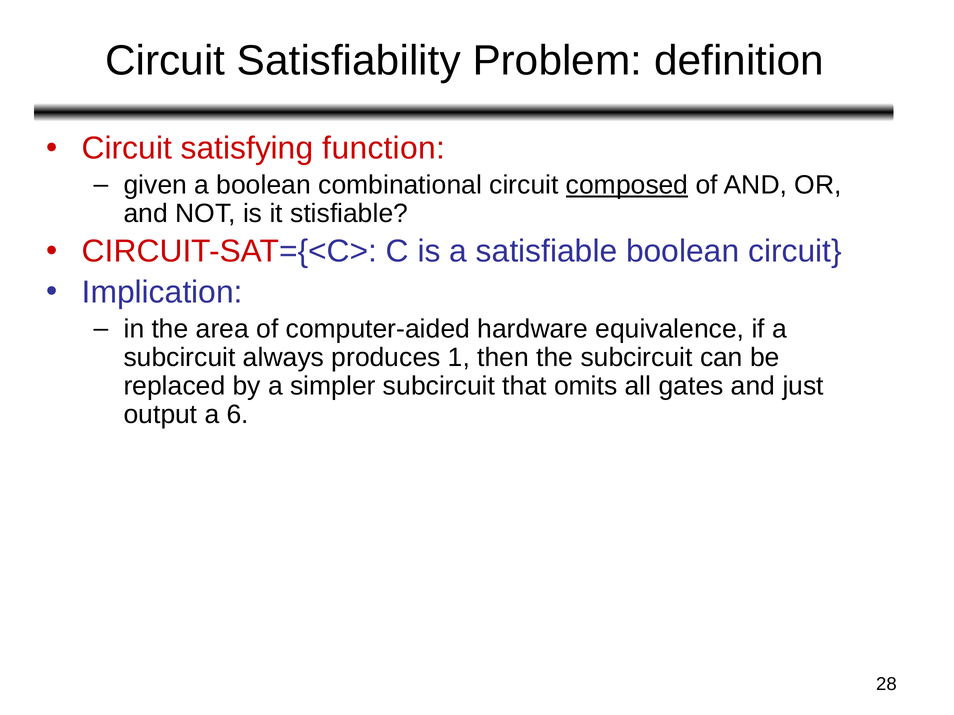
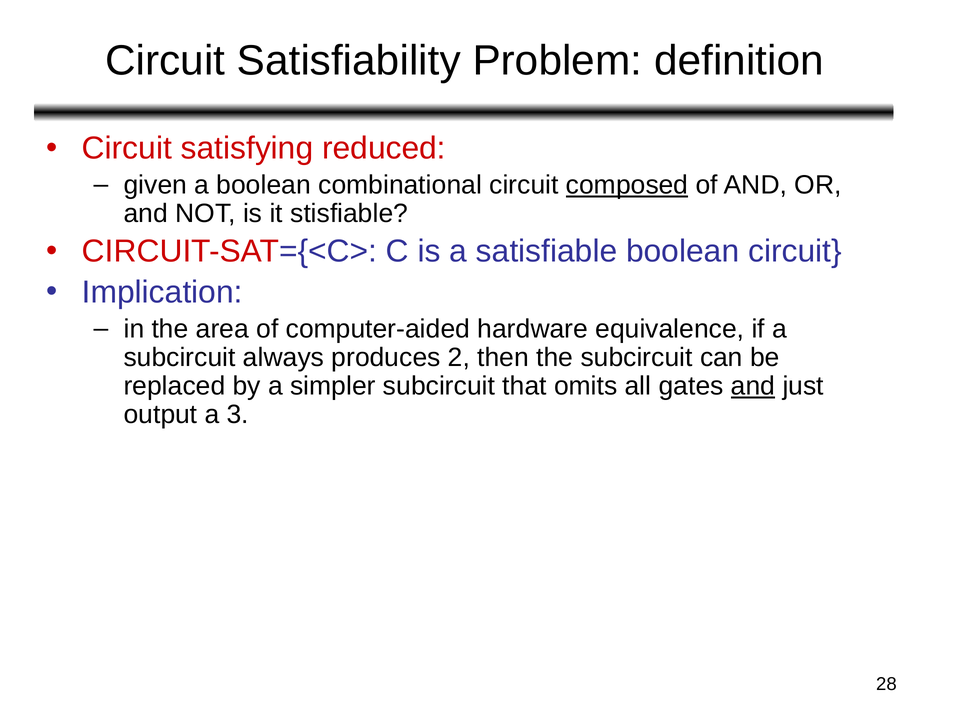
function: function -> reduced (384, 148)
1: 1 -> 2 (459, 358)
and underline: none -> present (753, 386)
6: 6 -> 3 (238, 415)
